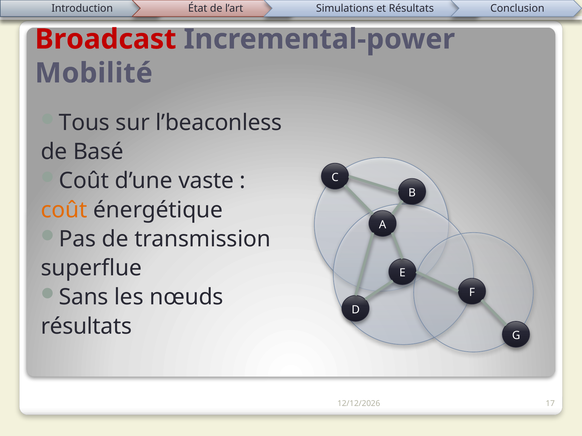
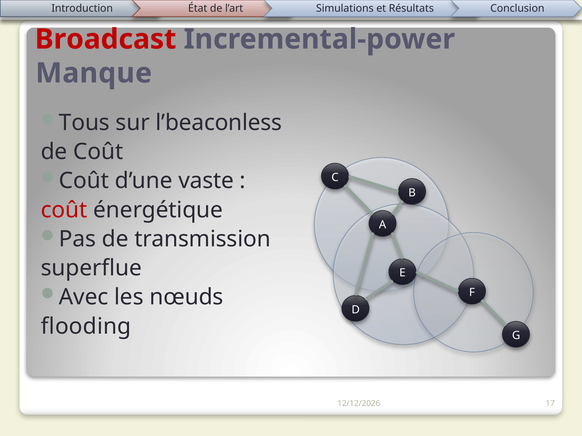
Mobilité: Mobilité -> Manque (94, 73)
de Basé: Basé -> Coût (98, 152)
coût colour: orange -> red (64, 210)
Sans: Sans -> Avec (84, 298)
résultats: résultats -> flooding (86, 327)
